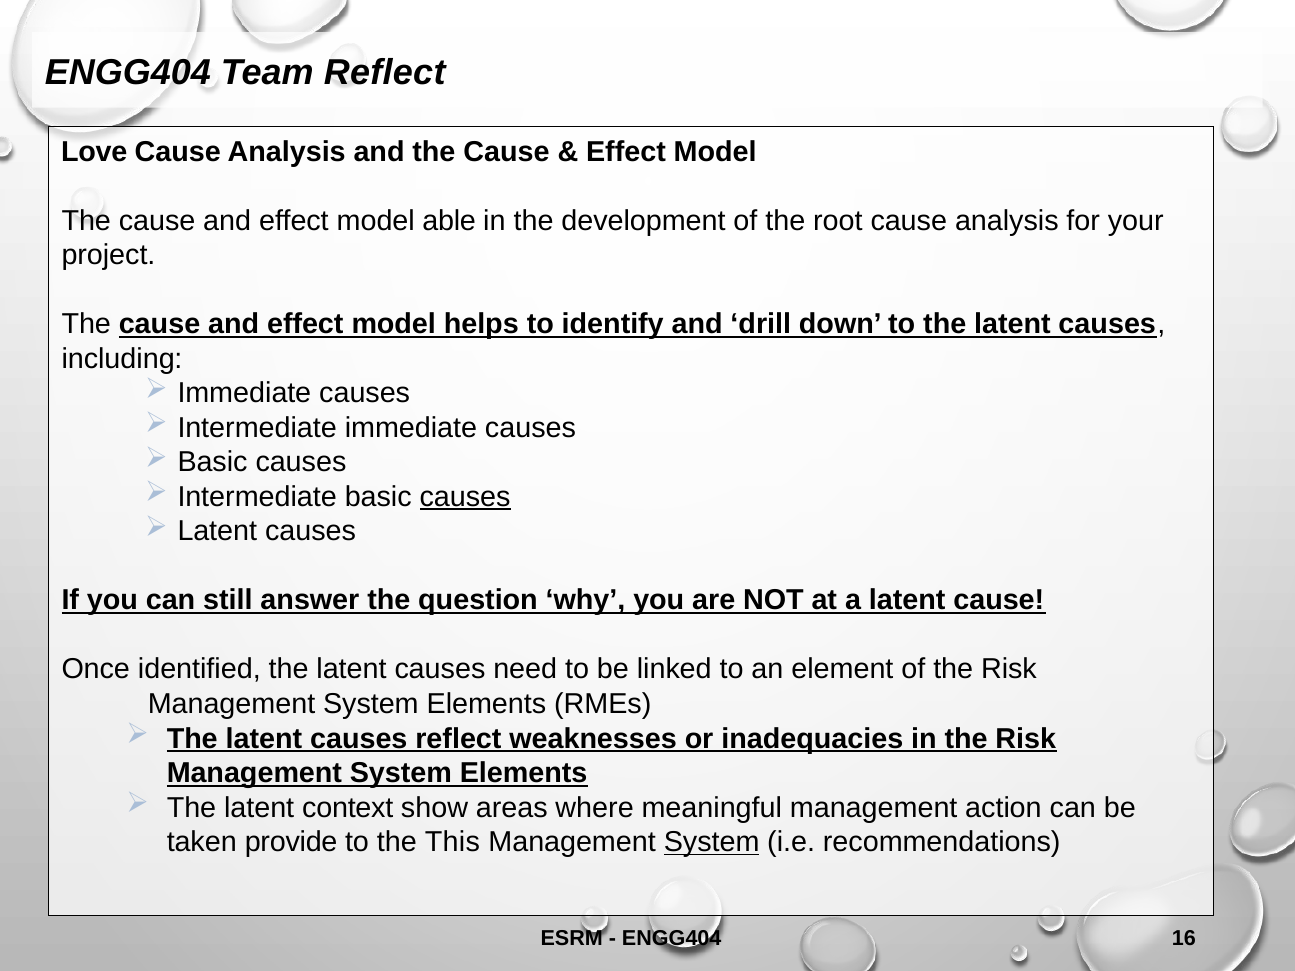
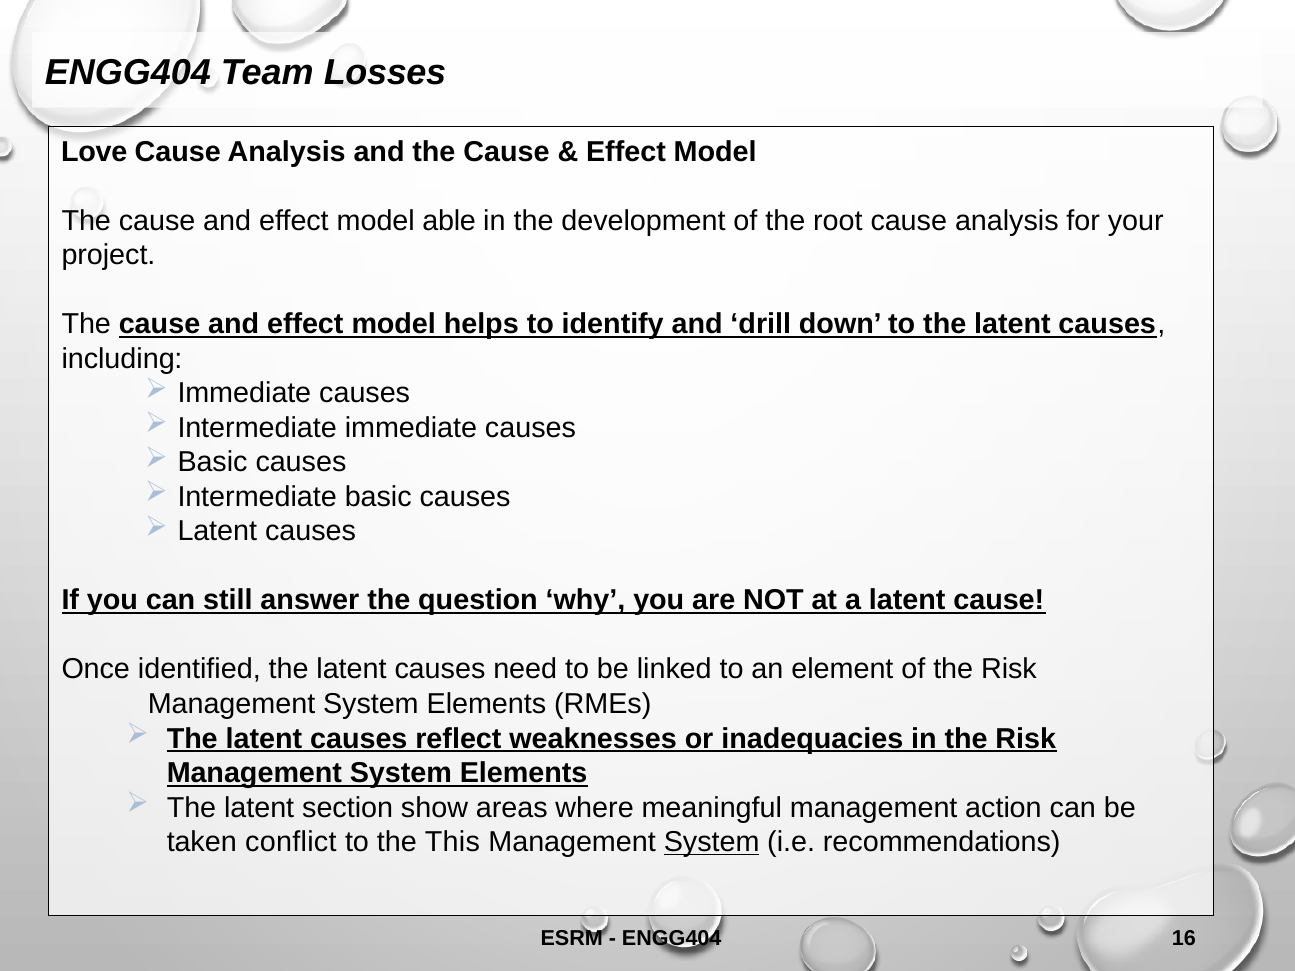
Team Reflect: Reflect -> Losses (385, 72)
causes underline: present -> none (465, 497)
context: context -> section (348, 808)
provide: provide -> conflict (291, 842)
